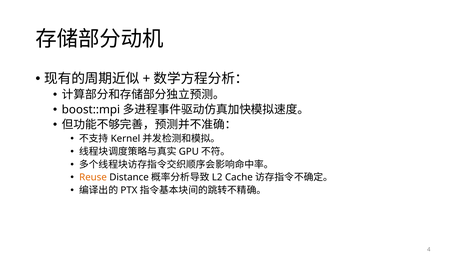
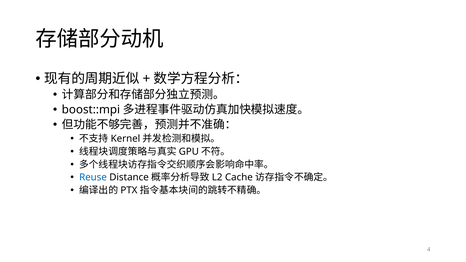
Reuse colour: orange -> blue (93, 178)
